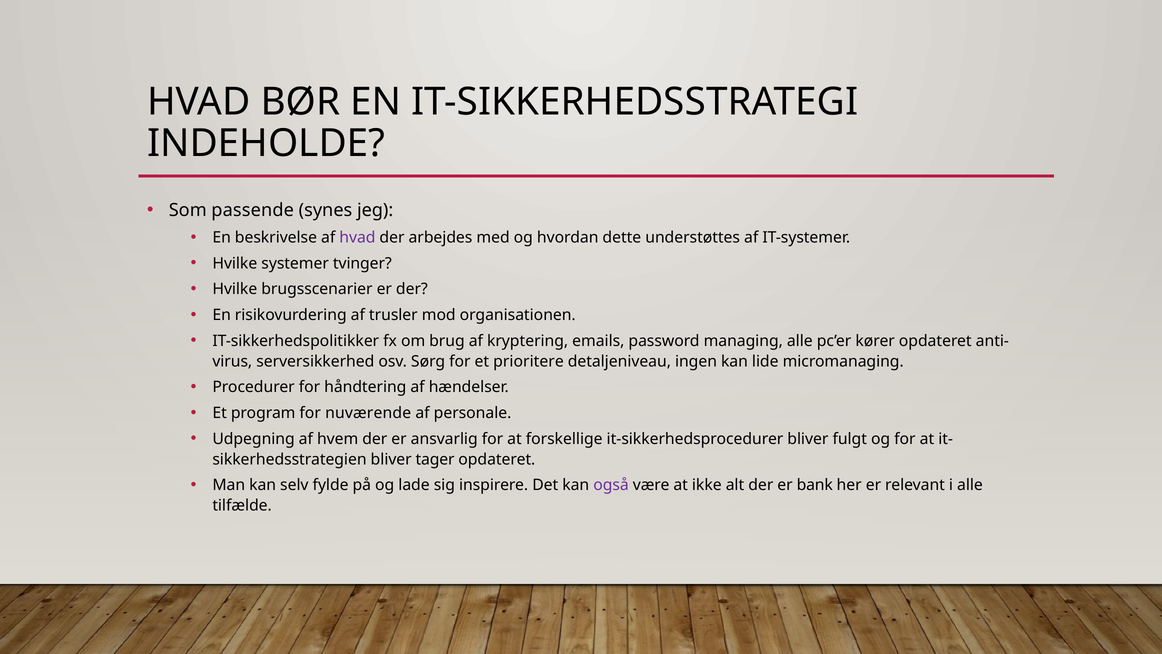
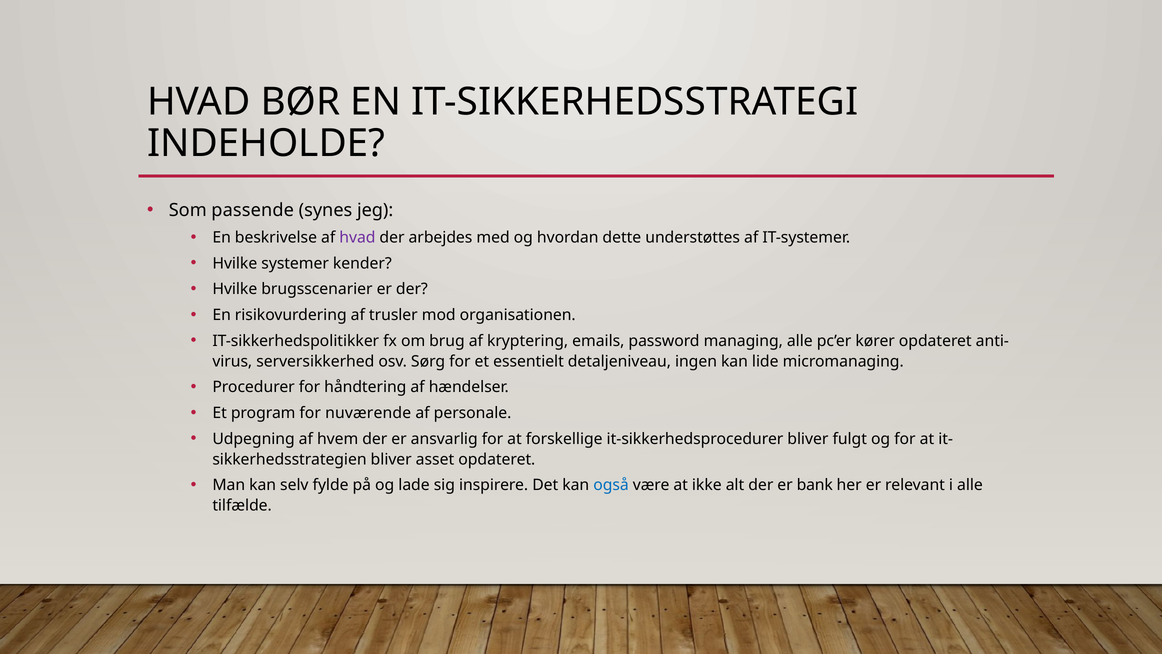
tvinger: tvinger -> kender (362, 263)
prioritere: prioritere -> essentielt (529, 361)
tager: tager -> asset (435, 459)
også colour: purple -> blue (611, 485)
